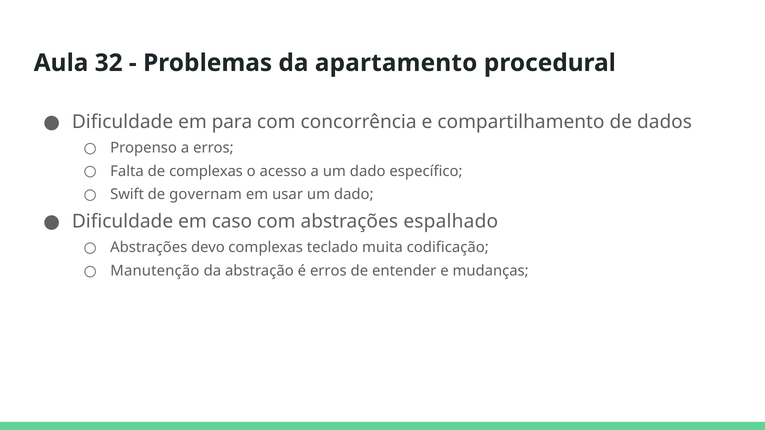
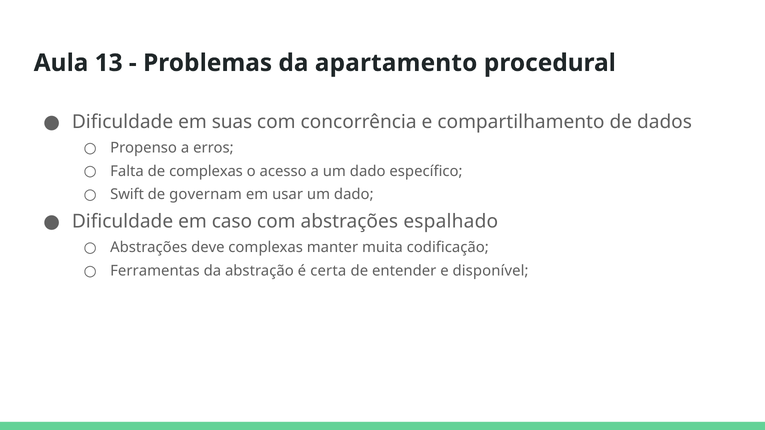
32: 32 -> 13 (109, 63)
para: para -> suas (232, 122)
devo: devo -> deve (208, 248)
teclado: teclado -> manter (332, 248)
Manutenção: Manutenção -> Ferramentas (155, 271)
é erros: erros -> certa (328, 271)
mudanças: mudanças -> disponível (491, 271)
